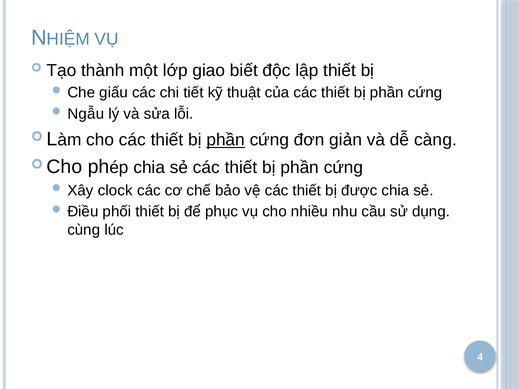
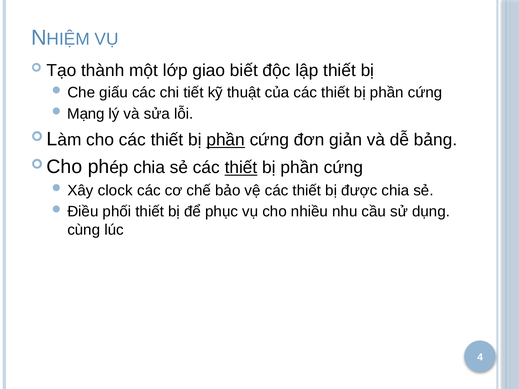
Ngẫu: Ngẫu -> Mạng (86, 114)
càng: càng -> bảng (436, 140)
thiết underline: none -> present (241, 168)
